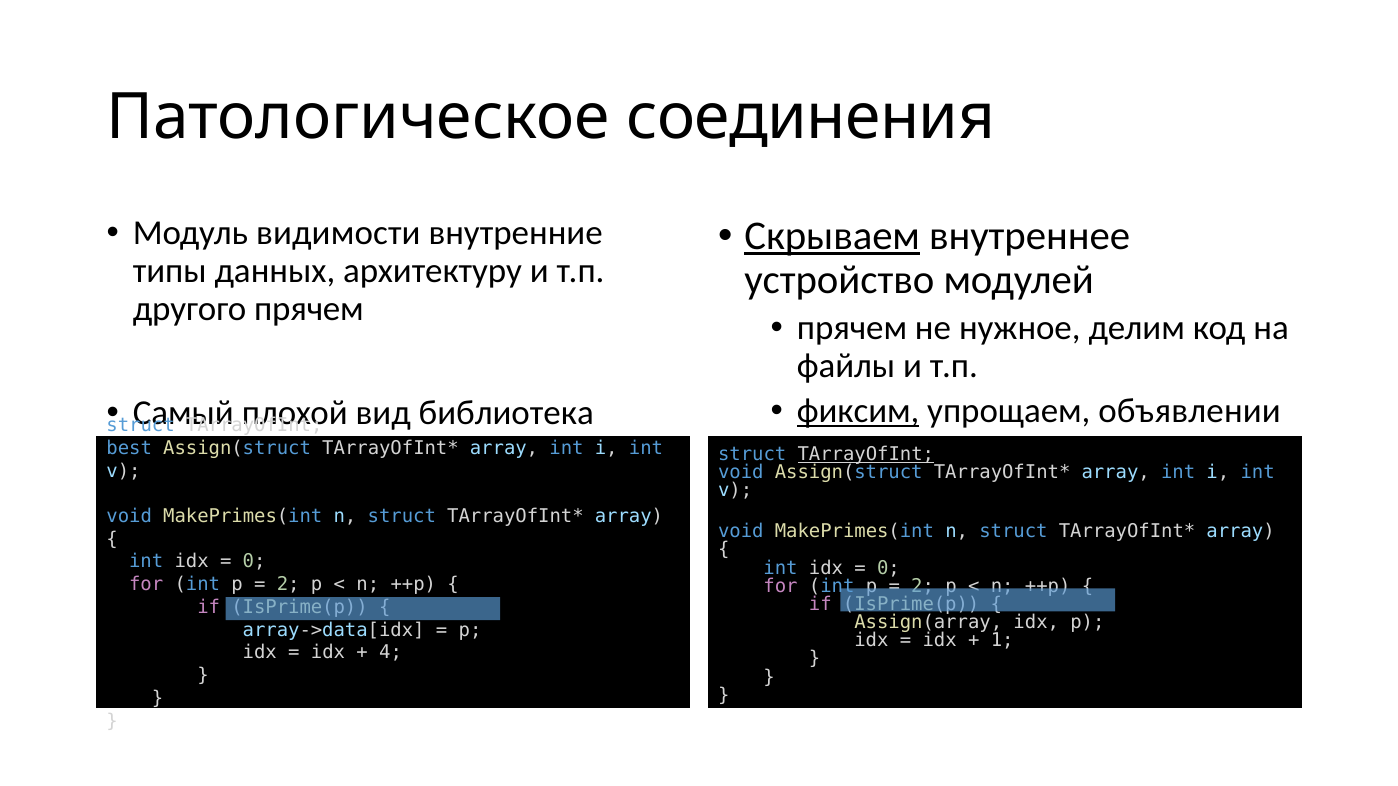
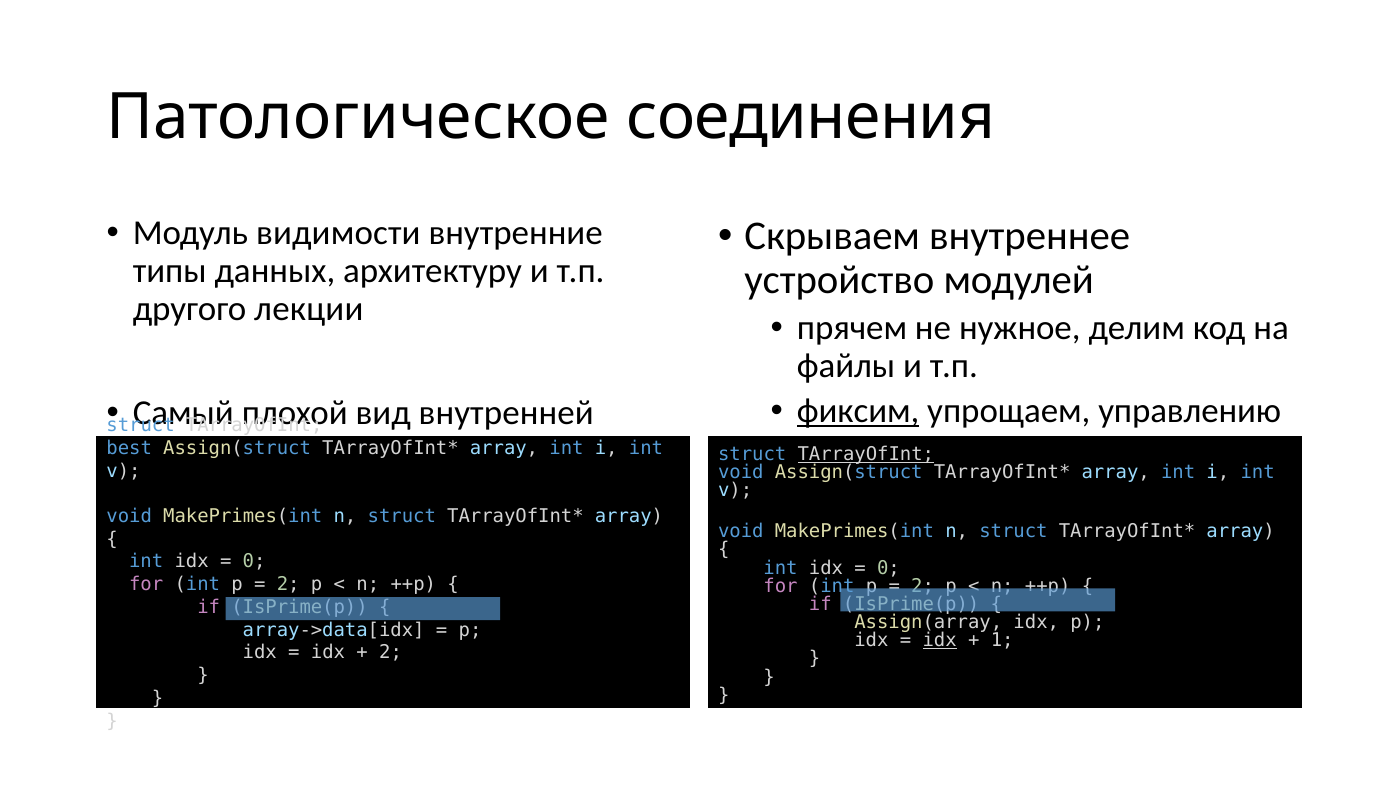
Скрываем underline: present -> none (832, 236)
другого прячем: прячем -> лекции (309, 309)
объявлении: объявлении -> управлению (1190, 411)
библиотека: библиотека -> внутренней (506, 413)
idx underline: none -> present (940, 641)
4: 4 -> 2 (391, 653)
